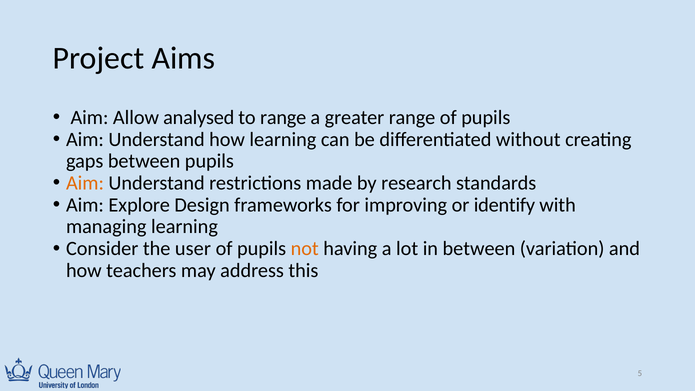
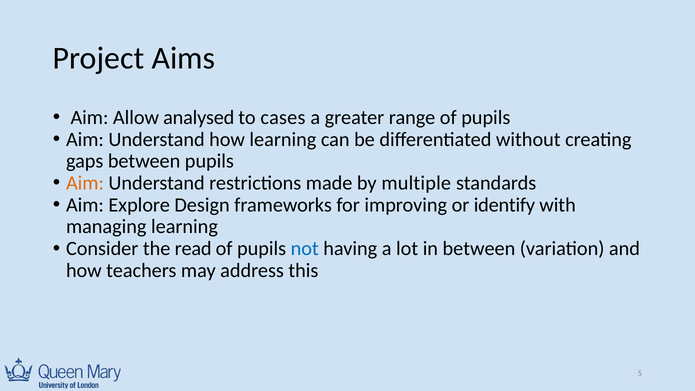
to range: range -> cases (283, 117)
research: research -> multiple (416, 183)
user: user -> read (193, 249)
not colour: orange -> blue (305, 249)
